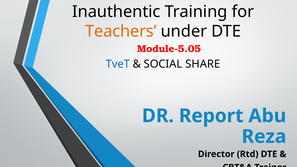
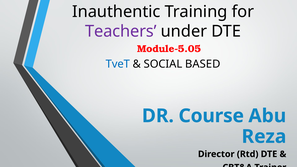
Teachers colour: orange -> purple (121, 31)
SHARE: SHARE -> BASED (203, 64)
Report: Report -> Course (211, 116)
